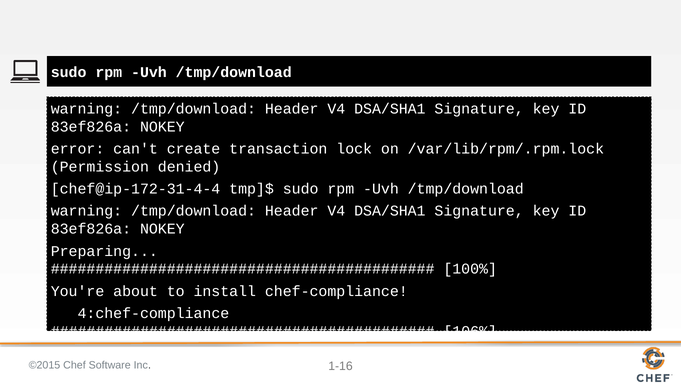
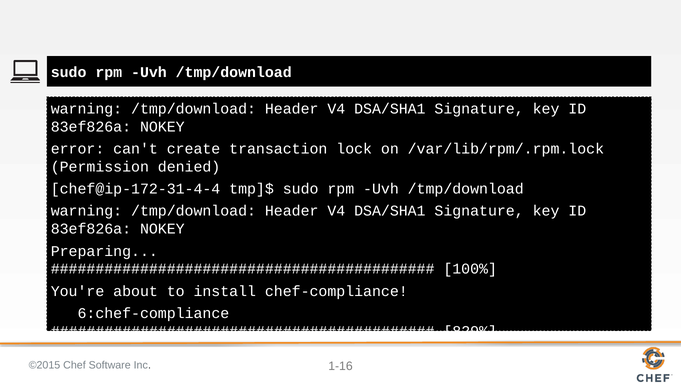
4:chef-compliance: 4:chef-compliance -> 6:chef-compliance (153, 313)
106%: 106% -> 829% (470, 331)
